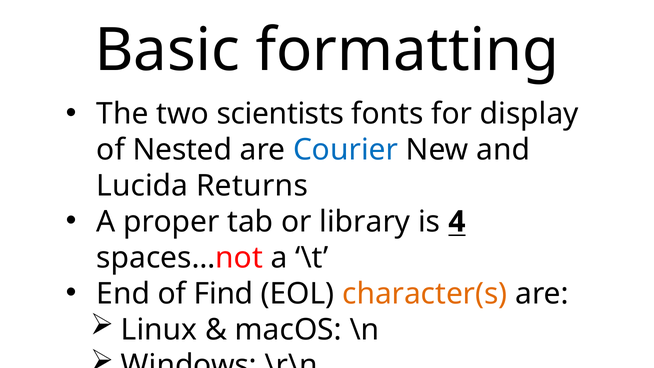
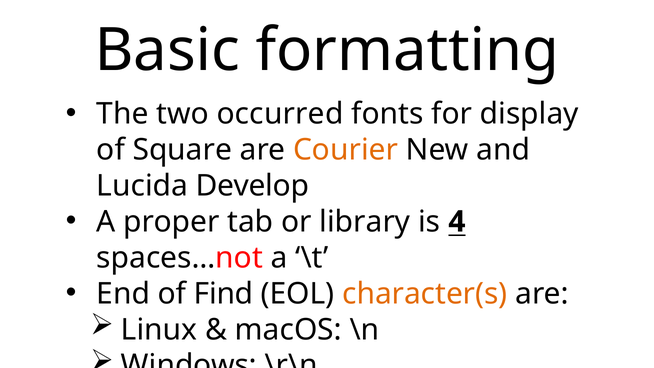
scientists: scientists -> occurred (280, 114)
Nested: Nested -> Square (182, 150)
Courier colour: blue -> orange (346, 150)
Returns: Returns -> Develop (252, 186)
